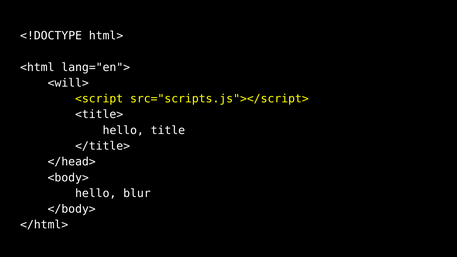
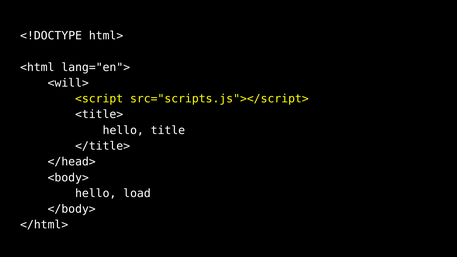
blur: blur -> load (137, 193)
